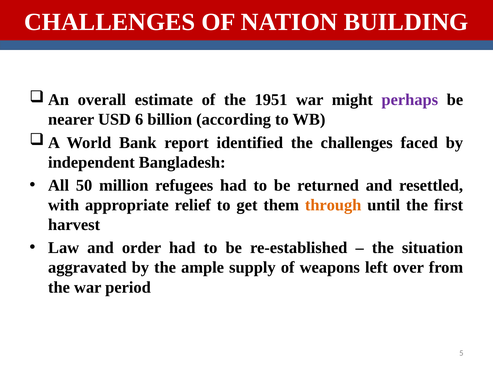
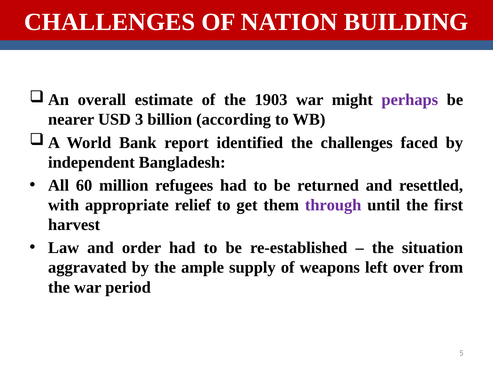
1951: 1951 -> 1903 (271, 100)
6: 6 -> 3 (139, 119)
50: 50 -> 60 (84, 185)
through colour: orange -> purple (333, 205)
